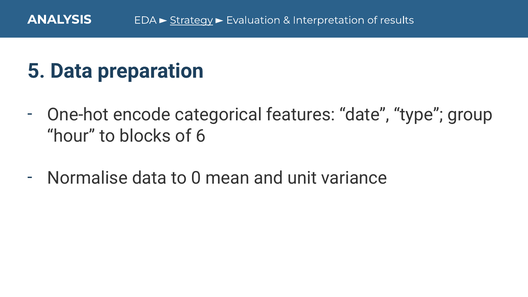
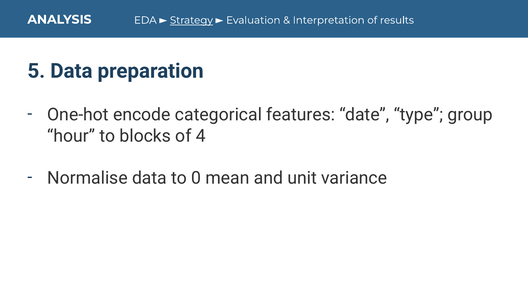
6: 6 -> 4 (201, 136)
